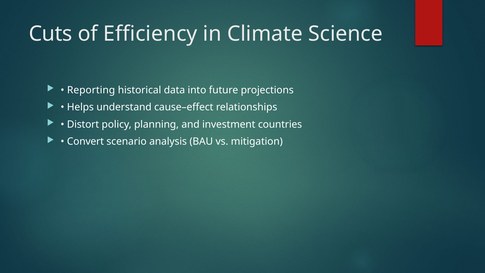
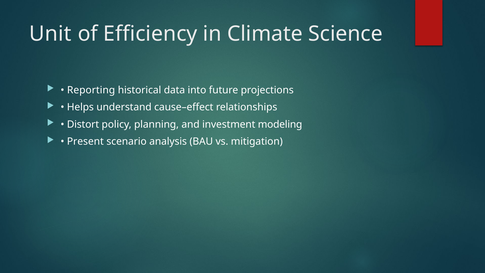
Cuts: Cuts -> Unit (50, 34)
countries: countries -> modeling (280, 124)
Convert: Convert -> Present (85, 141)
